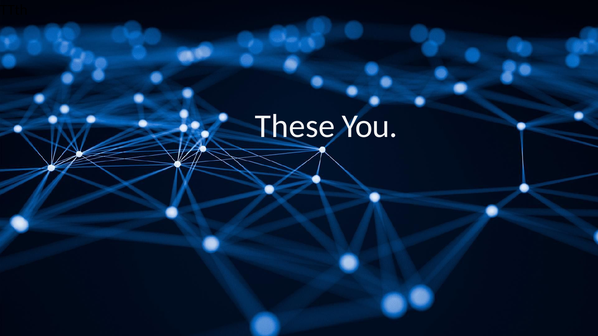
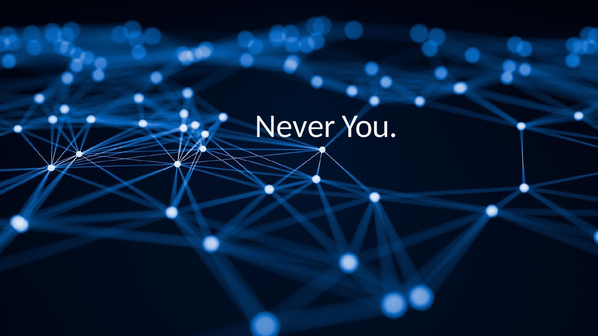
These: These -> Never (295, 126)
